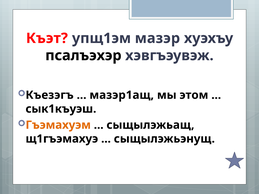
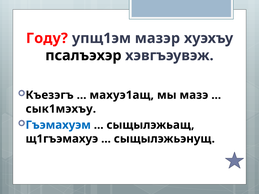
Къэт: Къэт -> Году (47, 38)
мазэр1ащ: мазэр1ащ -> махуэ1ащ (122, 95)
этом: этом -> мазэ (194, 95)
сык1къуэш: сык1къуэш -> сык1мэхъу (61, 109)
Гъэмахуэм colour: orange -> blue (58, 125)
